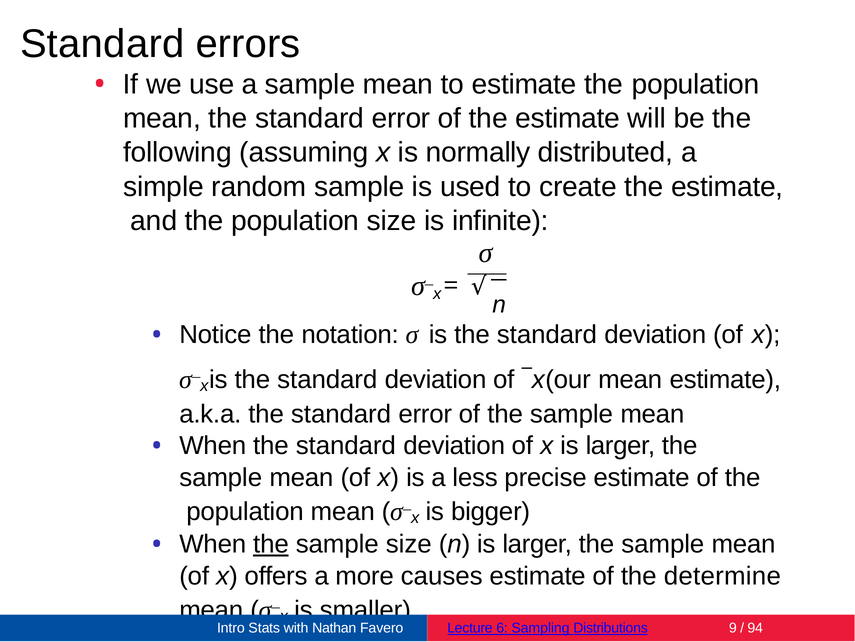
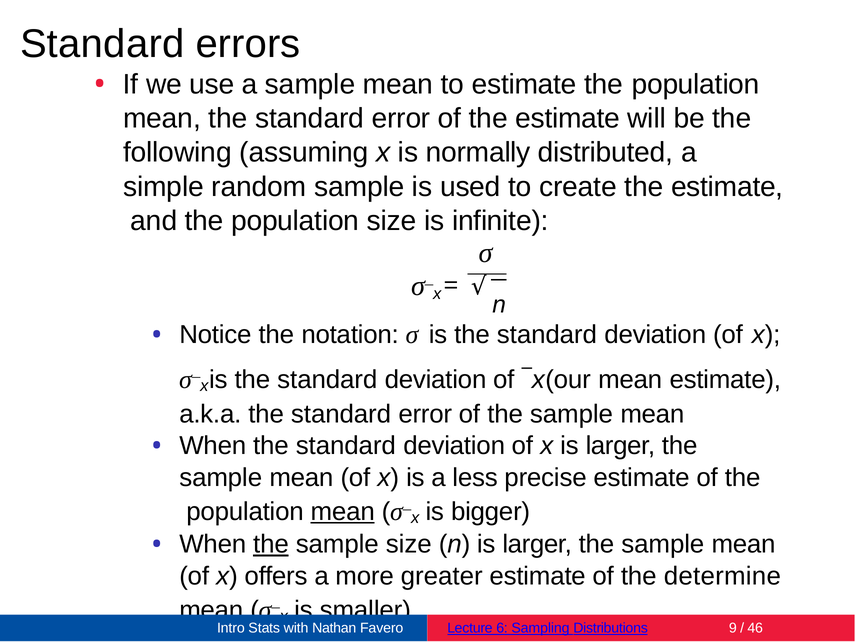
mean underline: none -> present (343, 512)
causes: causes -> greater (442, 576)
94: 94 -> 46 (755, 628)
